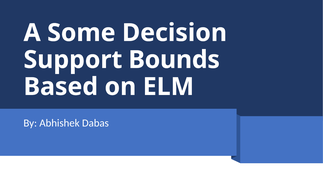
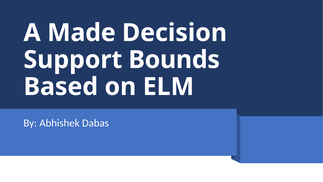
Some: Some -> Made (81, 33)
